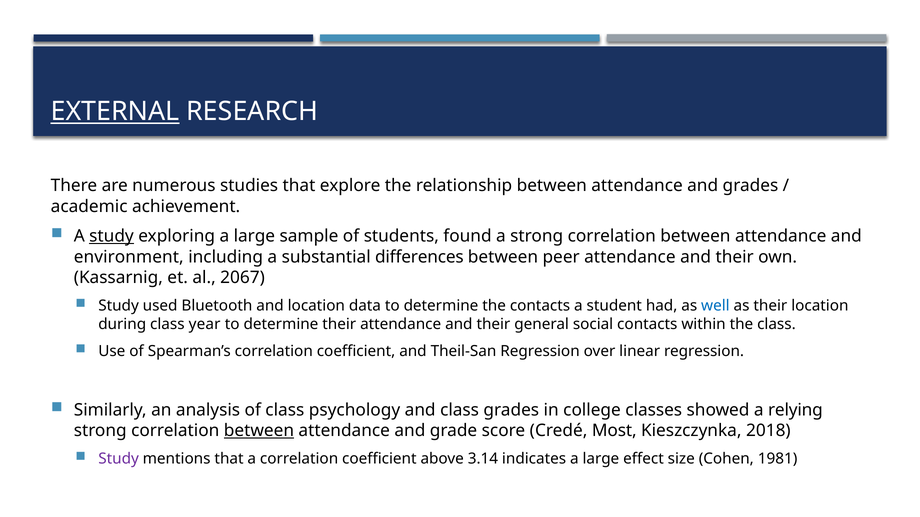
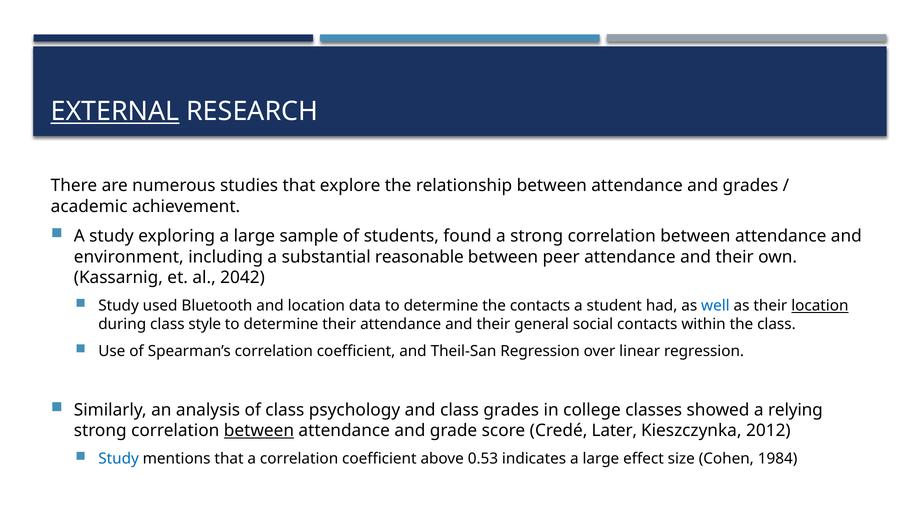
study underline: present -> none (112, 236)
differences: differences -> reasonable (419, 257)
2067: 2067 -> 2042 (243, 278)
location underline: none -> present (820, 306)
year: year -> style (205, 324)
Most: Most -> Later (614, 431)
2018: 2018 -> 2012 (768, 431)
Study colour: purple -> blue (119, 459)
3.14: 3.14 -> 0.53 (483, 459)
1981: 1981 -> 1984 (778, 459)
